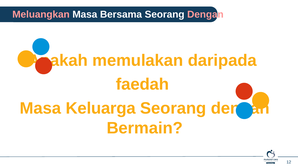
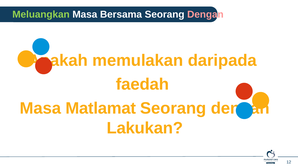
Meluangkan colour: pink -> light green (41, 15)
Keluarga: Keluarga -> Matlamat (101, 109)
Bermain: Bermain -> Lakukan (145, 128)
